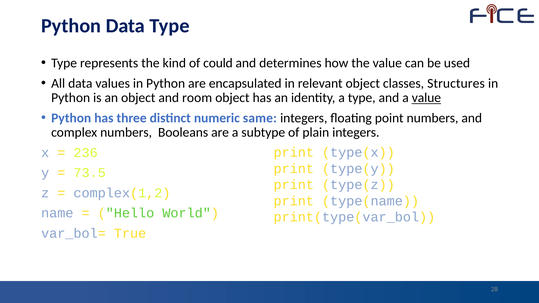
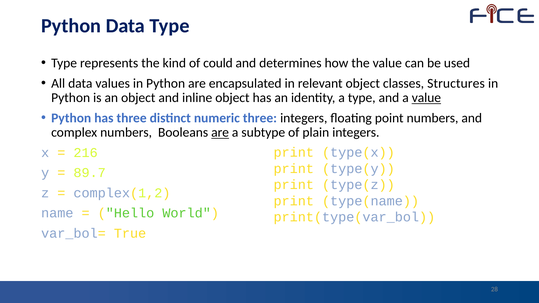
room: room -> inline (197, 98)
numeric same: same -> three (260, 118)
are underline: none -> present (220, 133)
236: 236 -> 216 (86, 153)
73.5: 73.5 -> 89.7 (90, 173)
